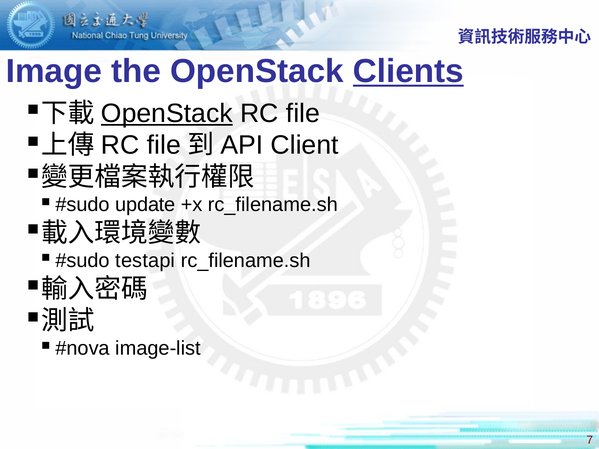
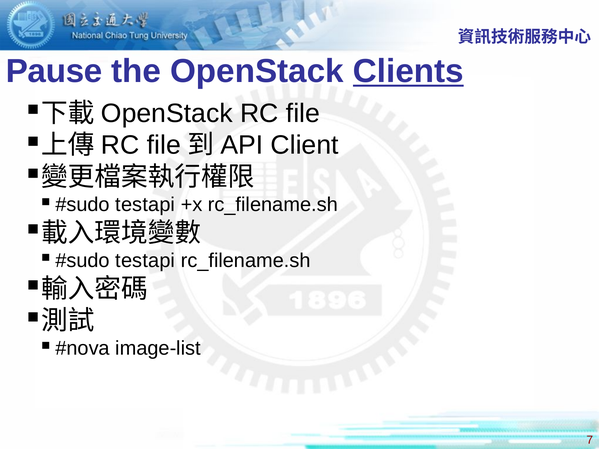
Image: Image -> Pause (54, 71)
OpenStack underline: present -> none (167, 113)
update: update -> testapi (145, 205)
